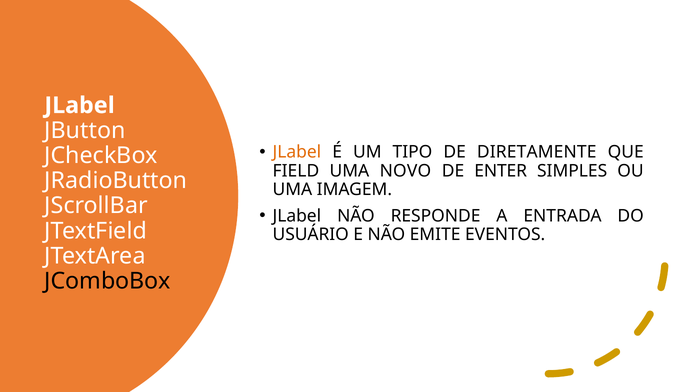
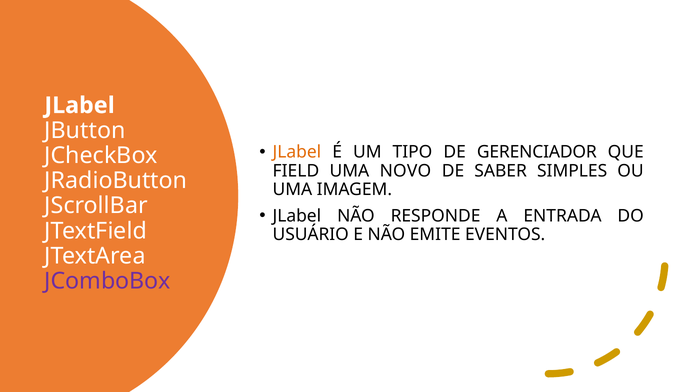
DIRETAMENTE: DIRETAMENTE -> GERENCIADOR (537, 152)
ENTER: ENTER -> SABER (501, 171)
JComboBox colour: black -> purple (108, 281)
